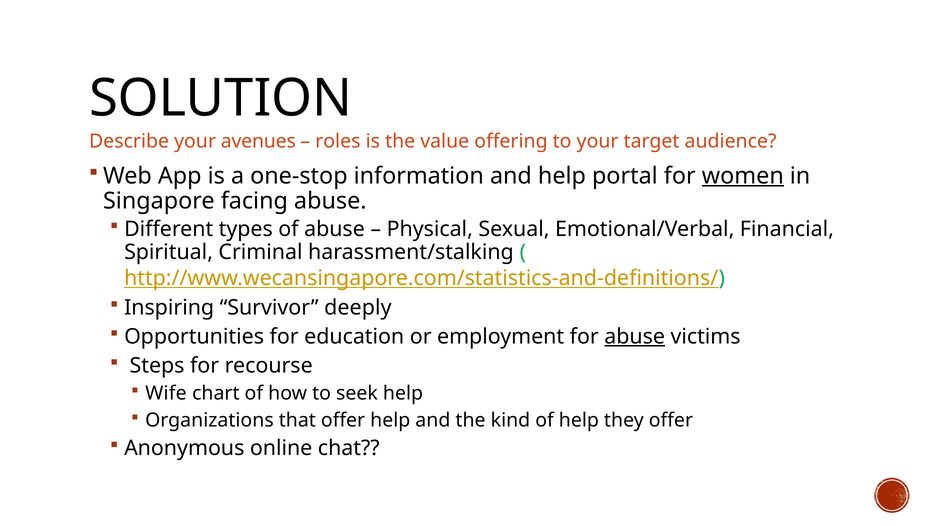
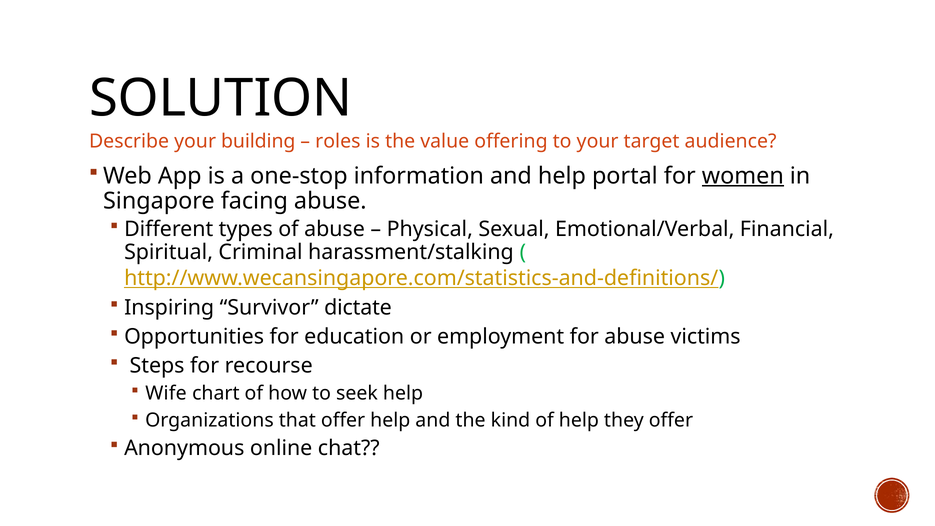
avenues: avenues -> building (258, 141)
deeply: deeply -> dictate (358, 307)
abuse underline: present -> none (635, 336)
